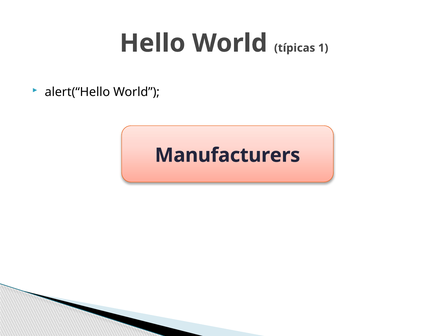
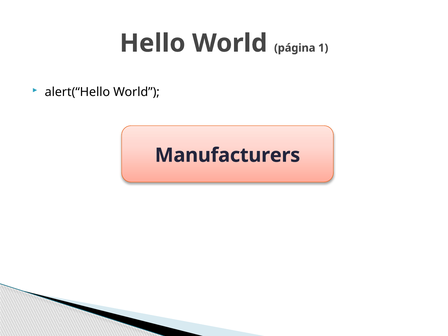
típicas: típicas -> página (295, 48)
